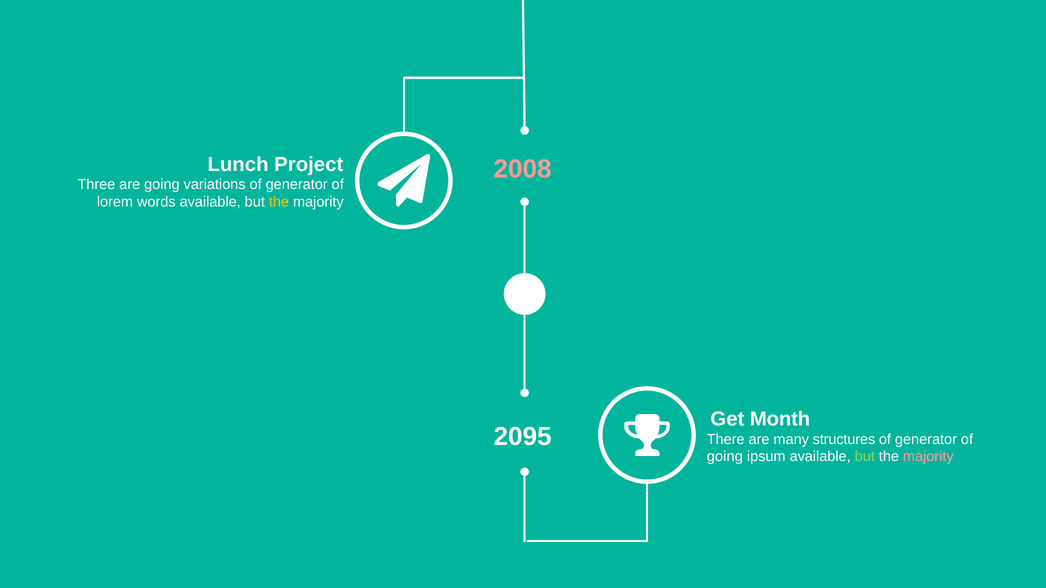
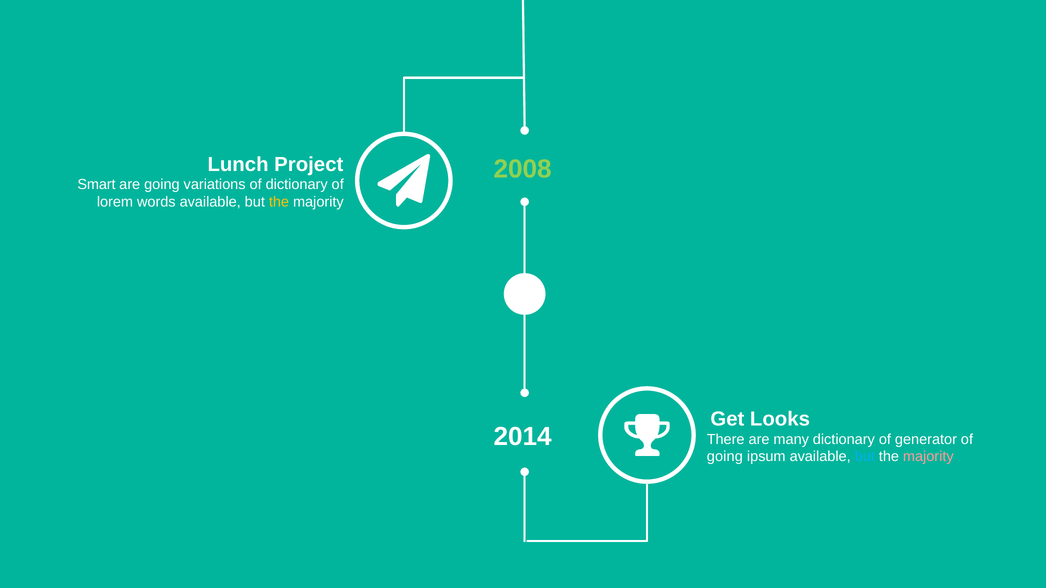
2008 colour: pink -> light green (523, 169)
Three: Three -> Smart (96, 185)
variations of generator: generator -> dictionary (297, 185)
Month: Month -> Looks (780, 419)
2095: 2095 -> 2014 (523, 437)
many structures: structures -> dictionary (844, 440)
but colour: light green -> light blue (865, 457)
